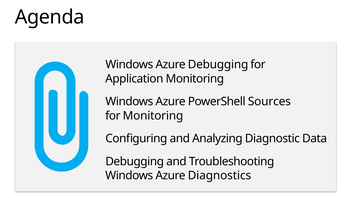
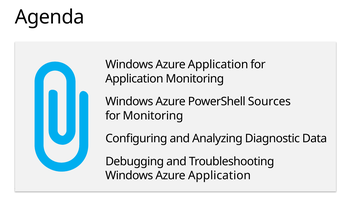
Debugging: Debugging -> Application (218, 64)
Diagnostics: Diagnostics -> Application (219, 175)
